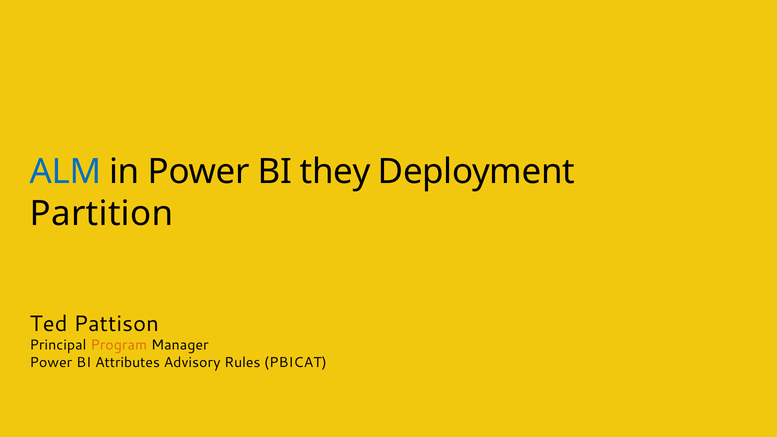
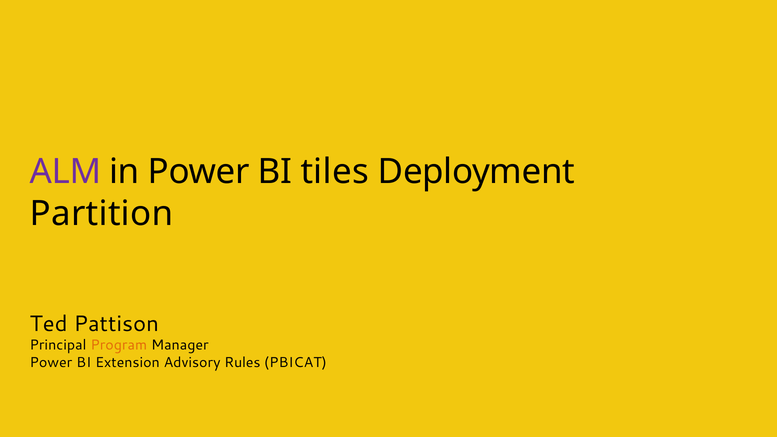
ALM colour: blue -> purple (65, 172)
they: they -> tiles (335, 172)
Attributes: Attributes -> Extension (127, 362)
